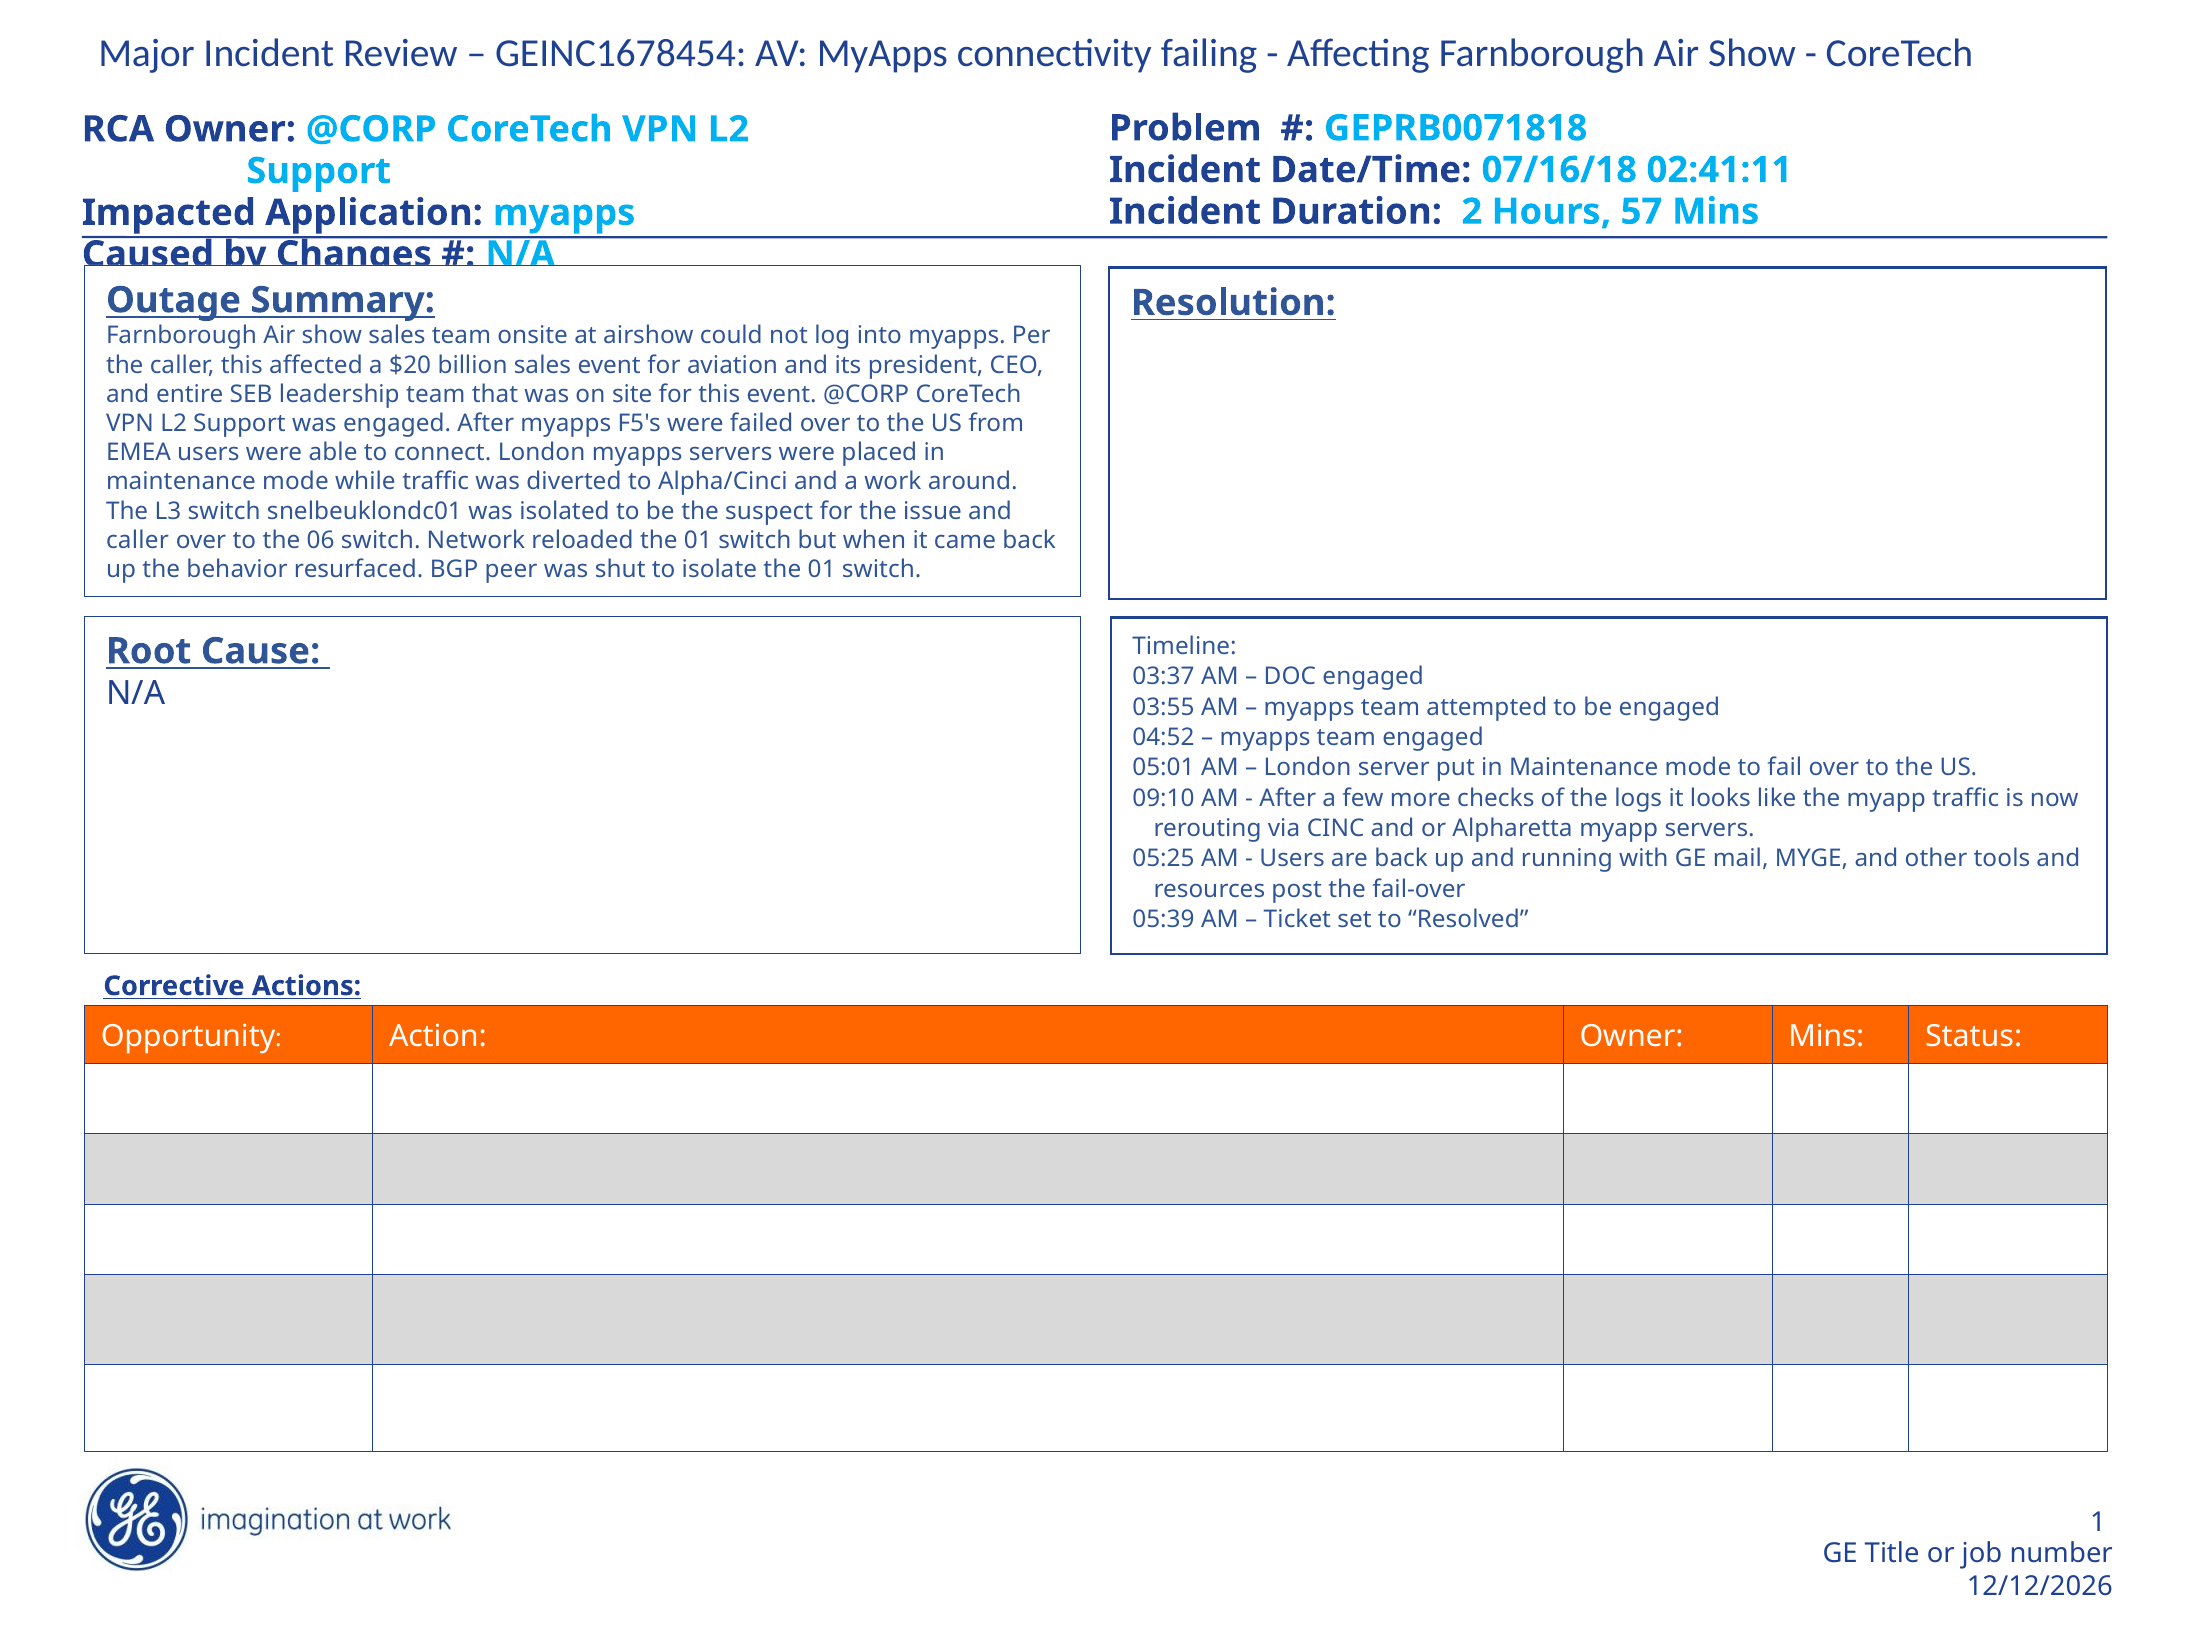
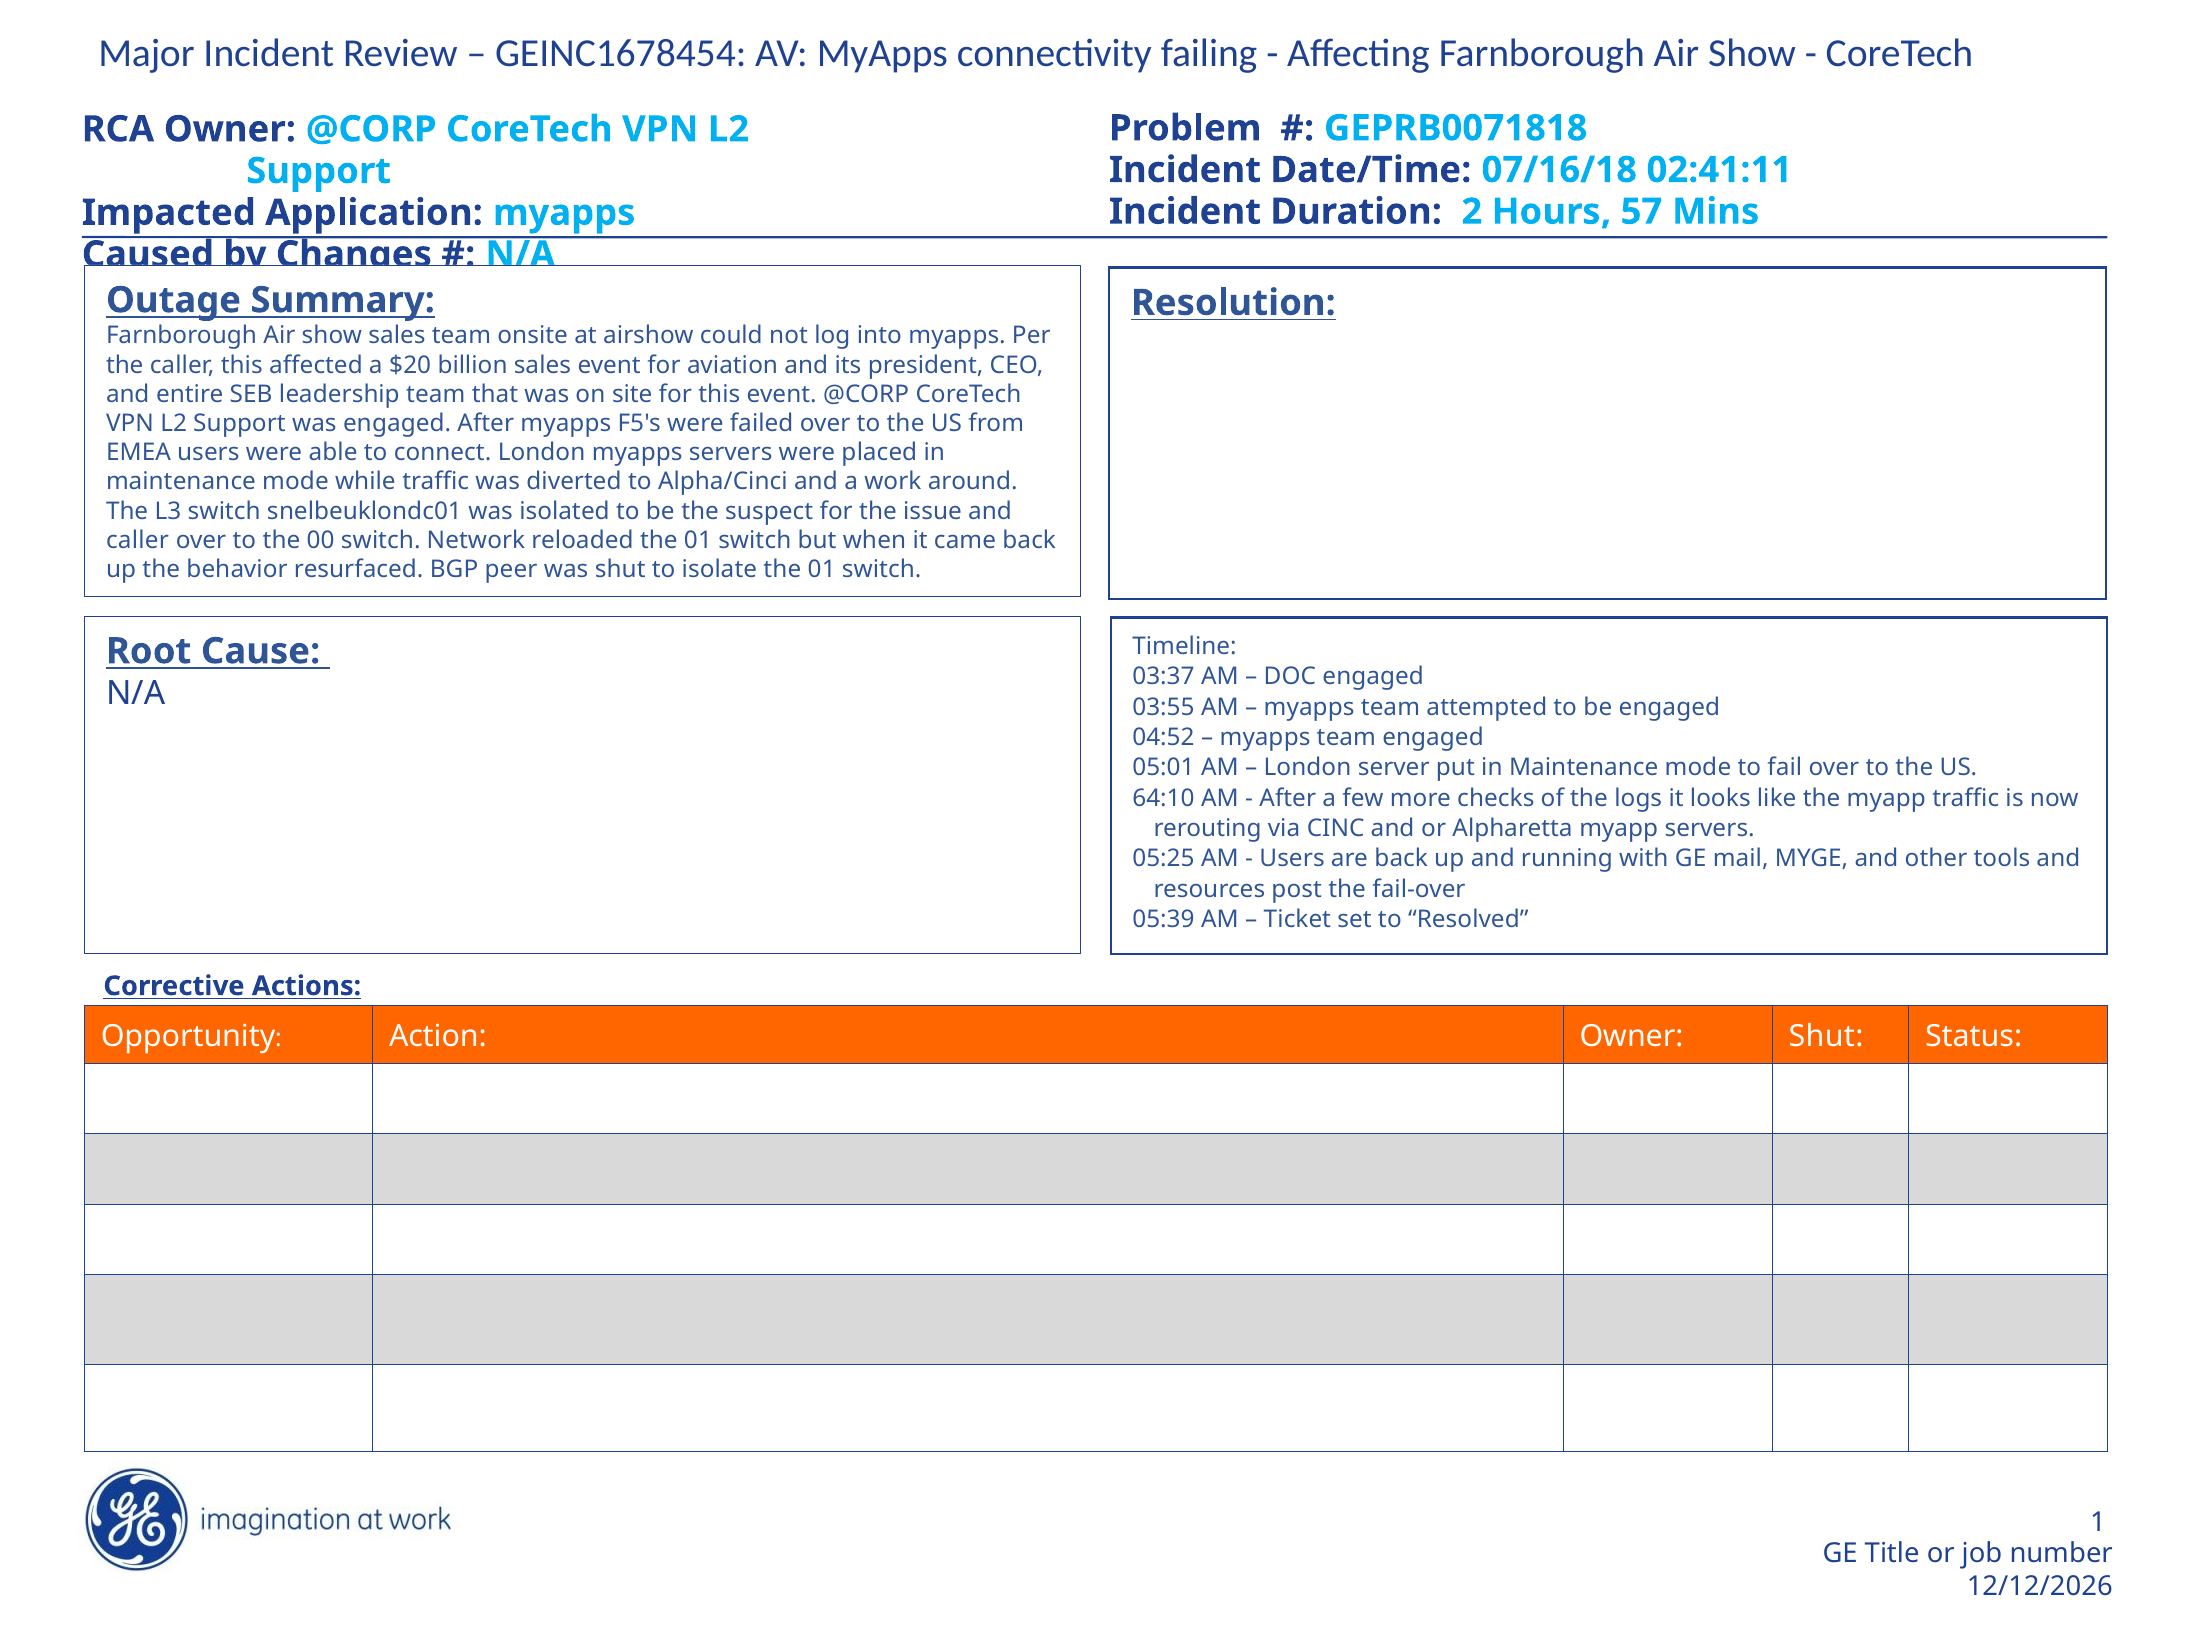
06: 06 -> 00 (321, 540)
09:10: 09:10 -> 64:10 (1163, 798)
Owner Mins: Mins -> Shut (1826, 1036)
